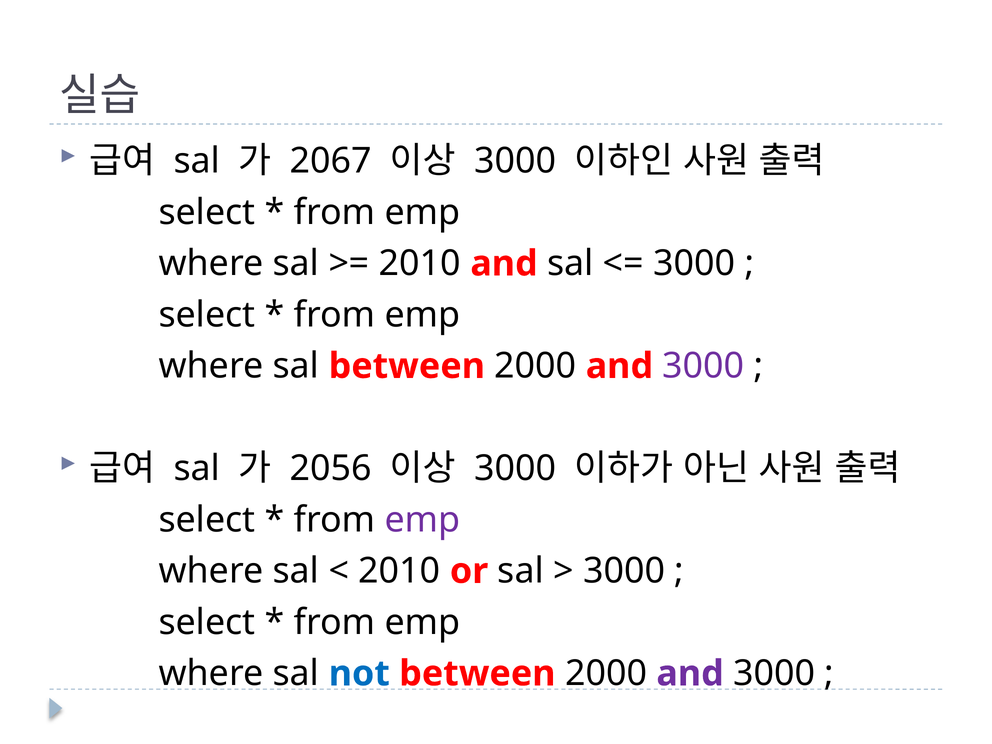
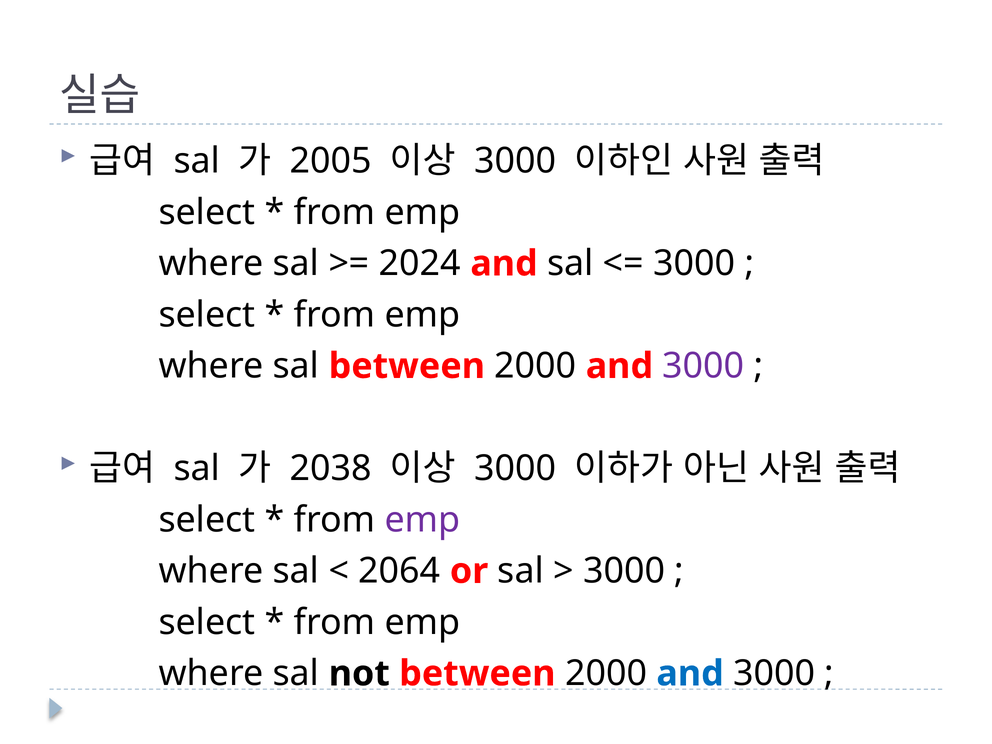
2067: 2067 -> 2005 (331, 161)
2010: 2010 -> 2024 (420, 264)
2056: 2056 -> 2038 (331, 469)
2010: 2010 -> 2064 (399, 571)
not colour: blue -> black (359, 674)
and colour: purple -> blue (690, 674)
